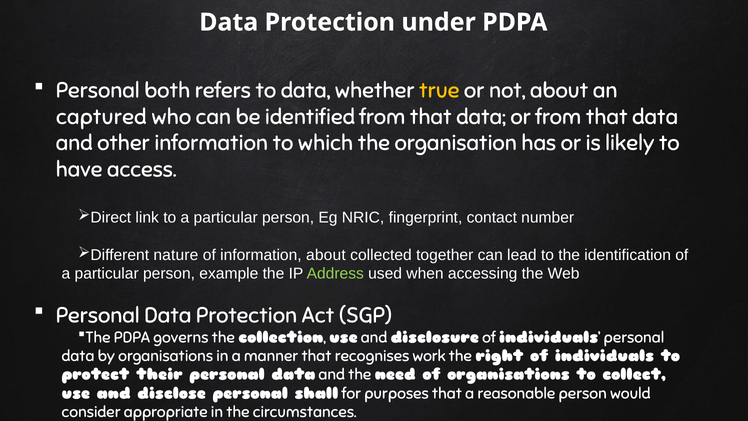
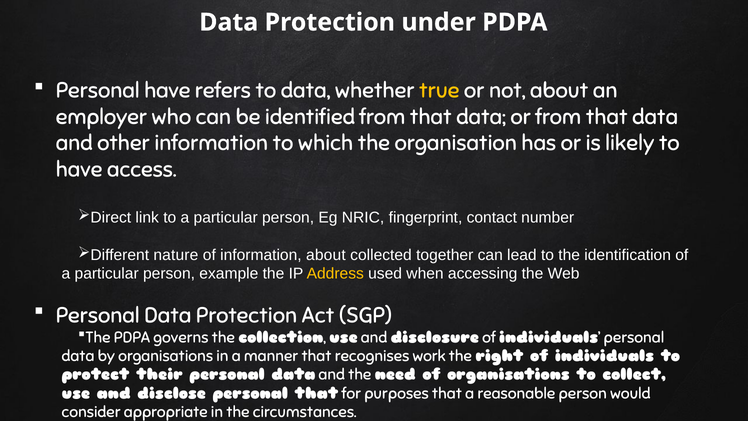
Personal both: both -> have (167, 91)
captured: captured -> employer (101, 117)
Address colour: light green -> yellow (335, 274)
personal shall: shall -> that (316, 393)
